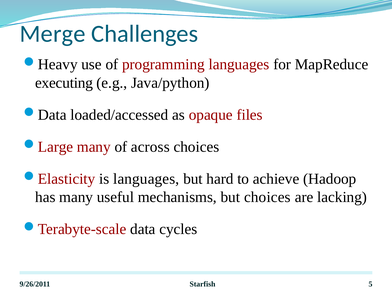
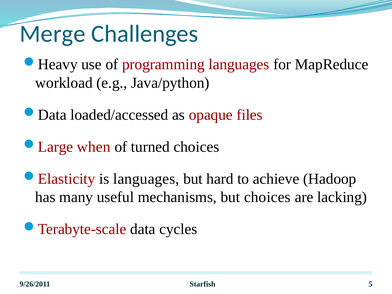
executing: executing -> workload (64, 83)
many: many -> when (94, 147)
across: across -> turned (150, 147)
